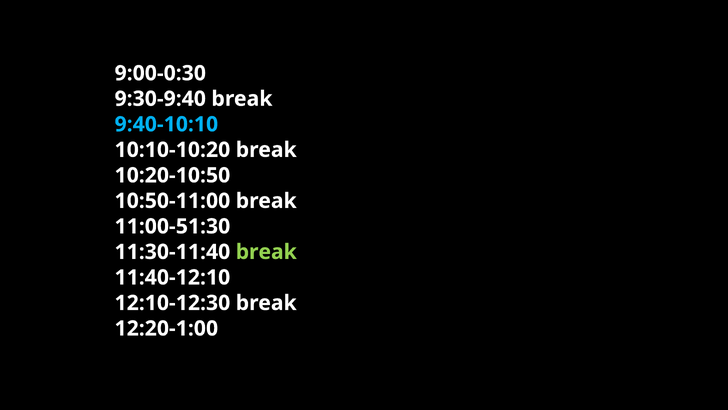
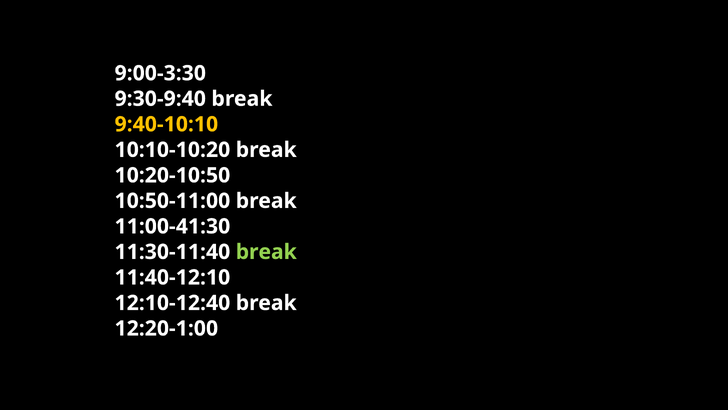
9:00-0:30: 9:00-0:30 -> 9:00-3:30 (160, 73)
9:40-10:10 colour: light blue -> yellow (166, 124)
11:00-51:30: 11:00-51:30 -> 11:00-41:30 (172, 226)
12:10-12:30: 12:10-12:30 -> 12:10-12:40 (172, 303)
